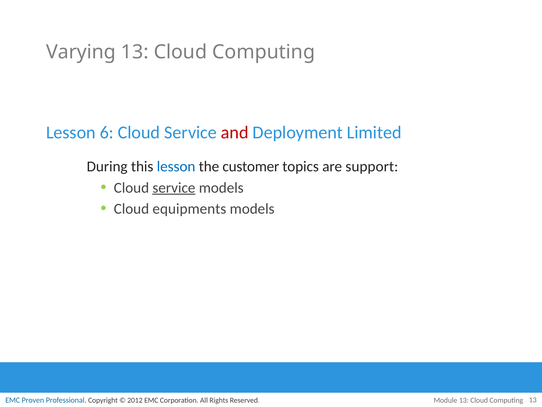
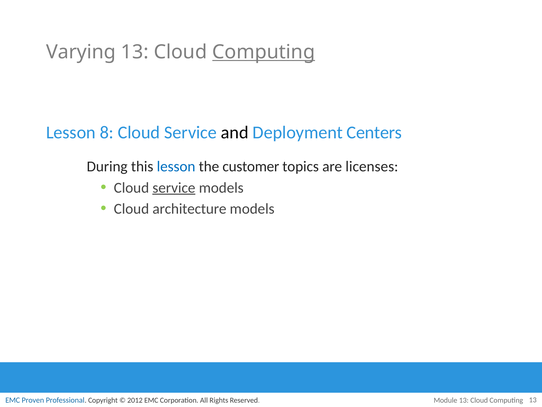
Computing underline: none -> present (264, 52)
6: 6 -> 8 (107, 132)
and colour: red -> black (235, 132)
Limited: Limited -> Centers (374, 132)
support: support -> licenses (372, 166)
equipments: equipments -> architecture (189, 209)
